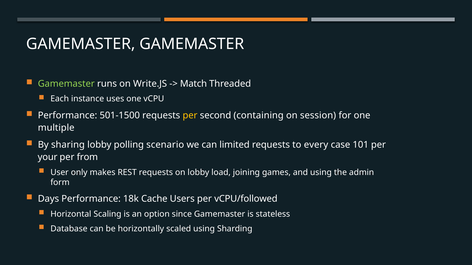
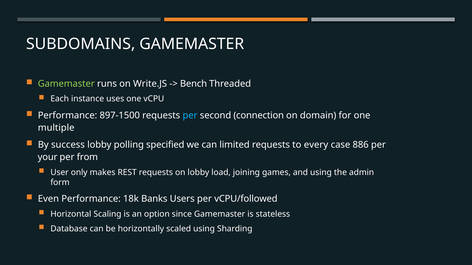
GAMEMASTER: GAMEMASTER -> SUBDOMAINS (81, 44)
Match: Match -> Bench (194, 84)
501-1500: 501-1500 -> 897-1500 (120, 116)
per colour: yellow -> light blue (190, 116)
containing: containing -> connection (259, 116)
session: session -> domain (318, 116)
sharing: sharing -> success (68, 145)
scenario: scenario -> specified (165, 145)
101: 101 -> 886 (361, 145)
Days: Days -> Even (48, 199)
Cache: Cache -> Banks (154, 199)
